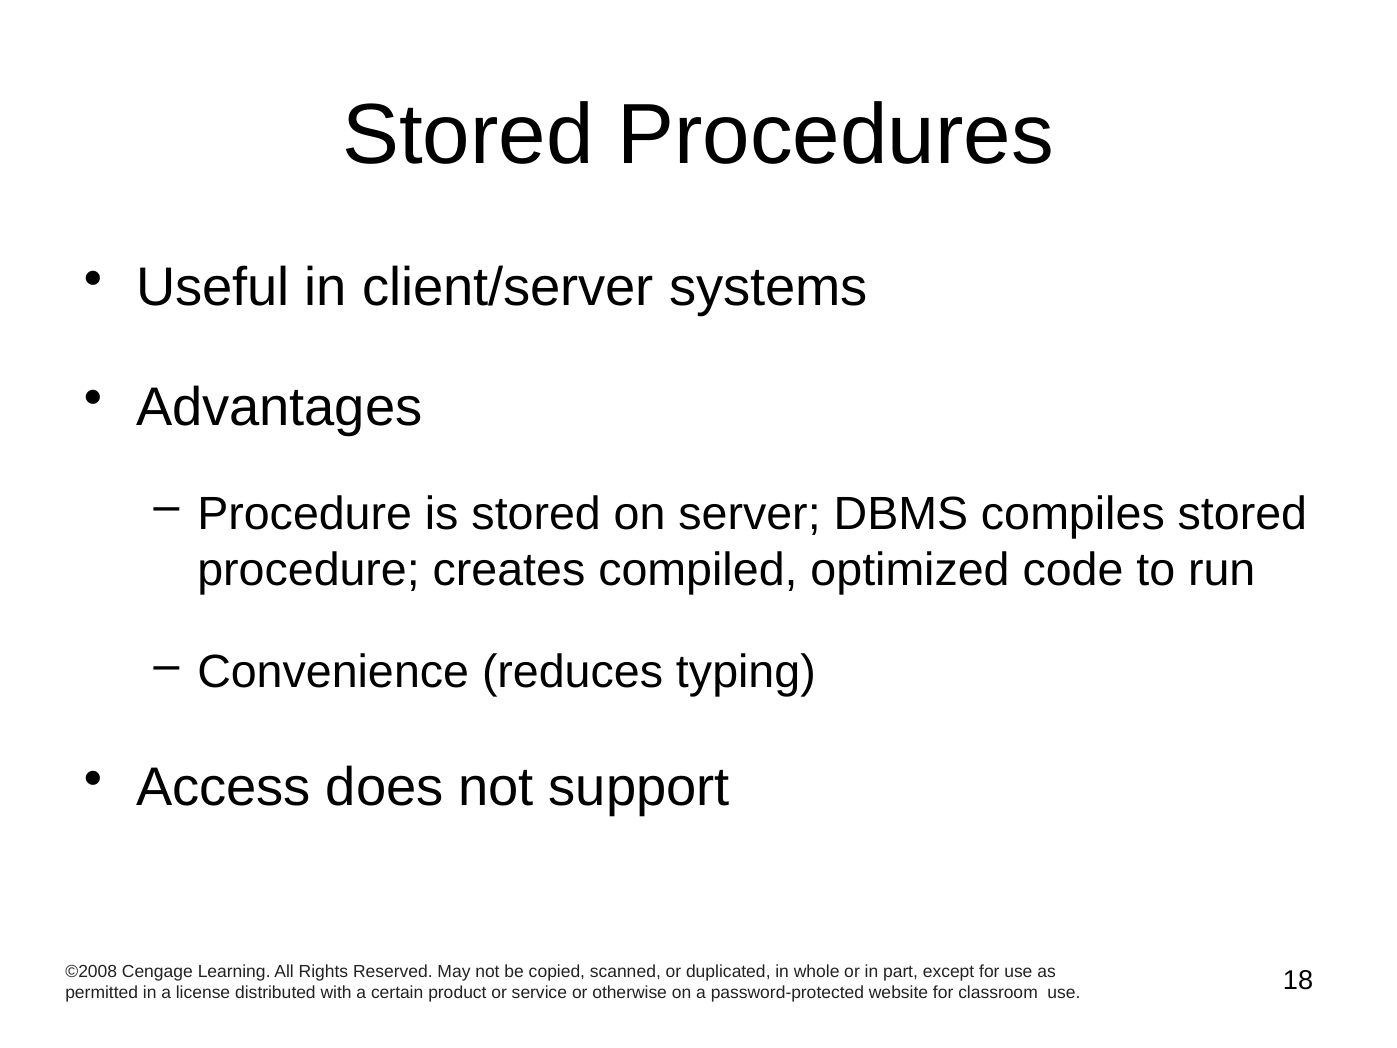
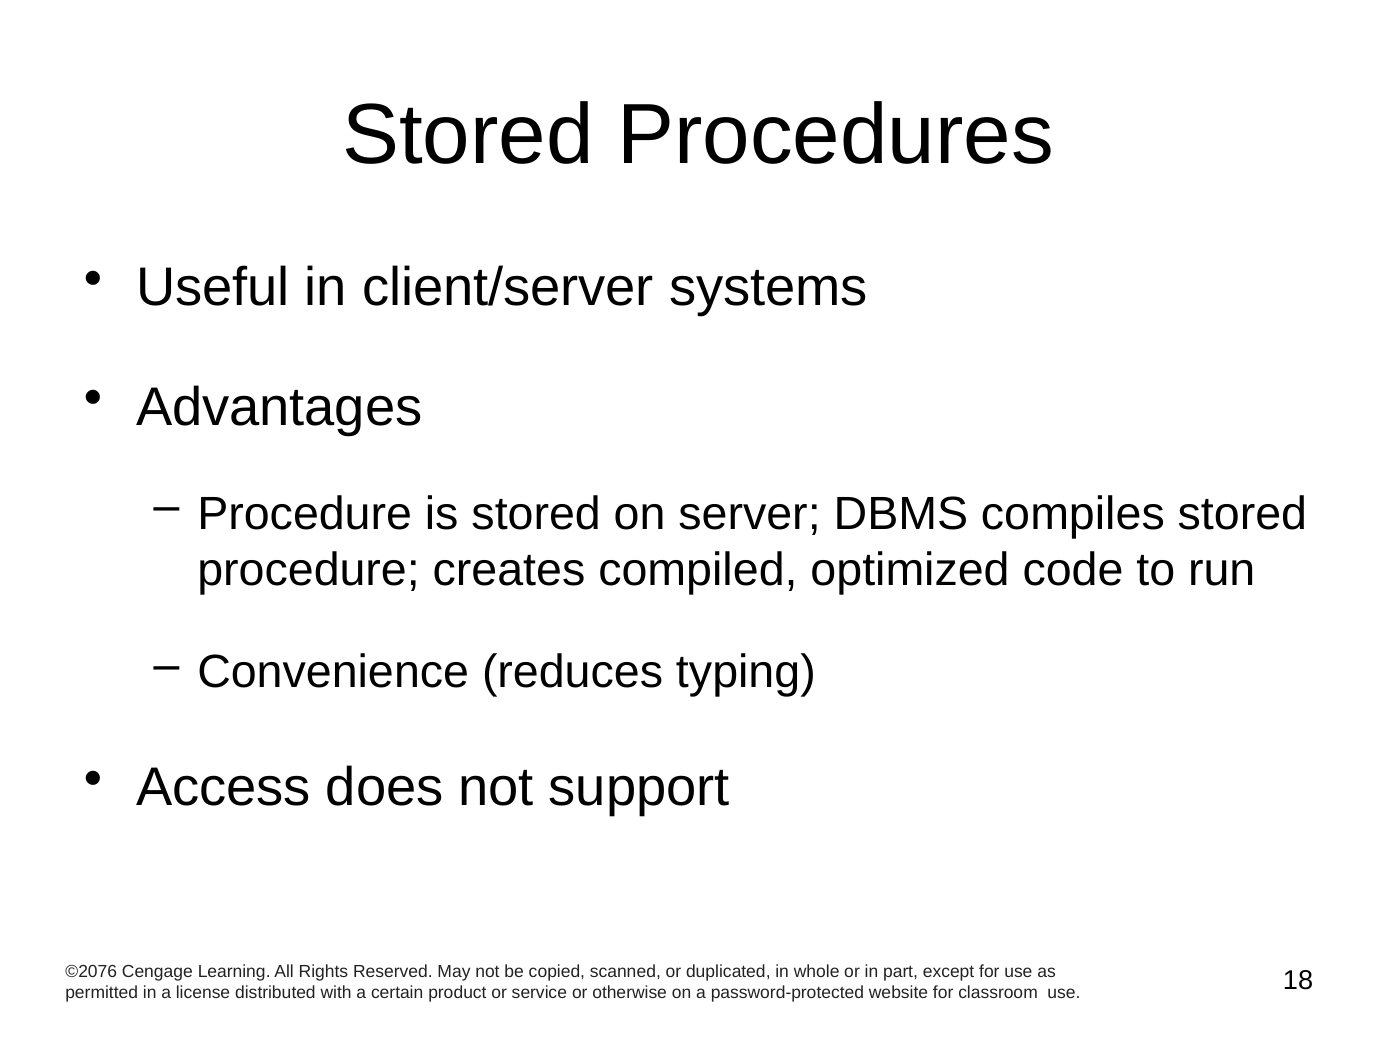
©2008: ©2008 -> ©2076 (91, 971)
